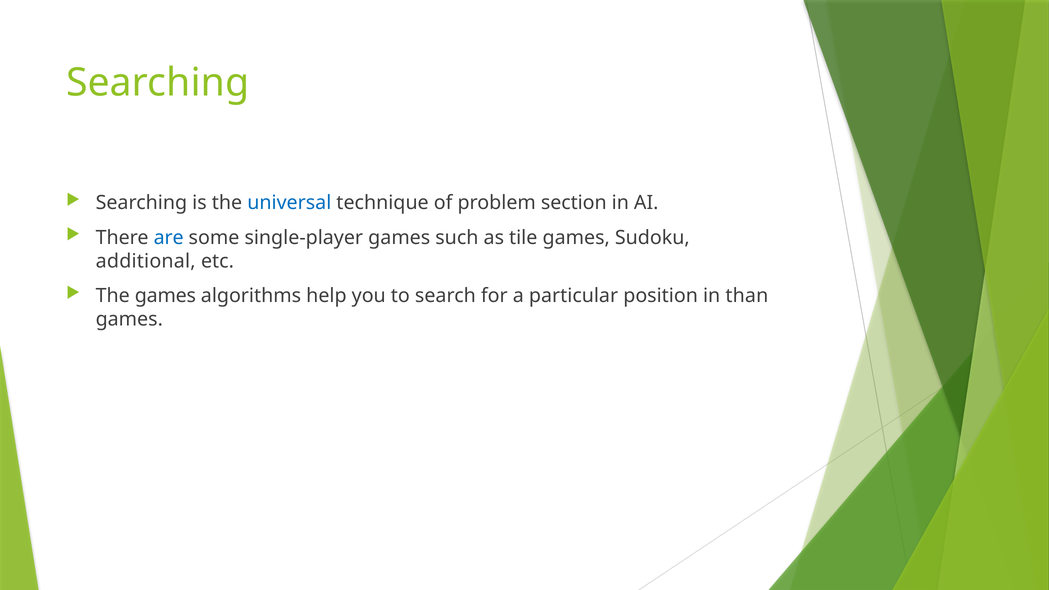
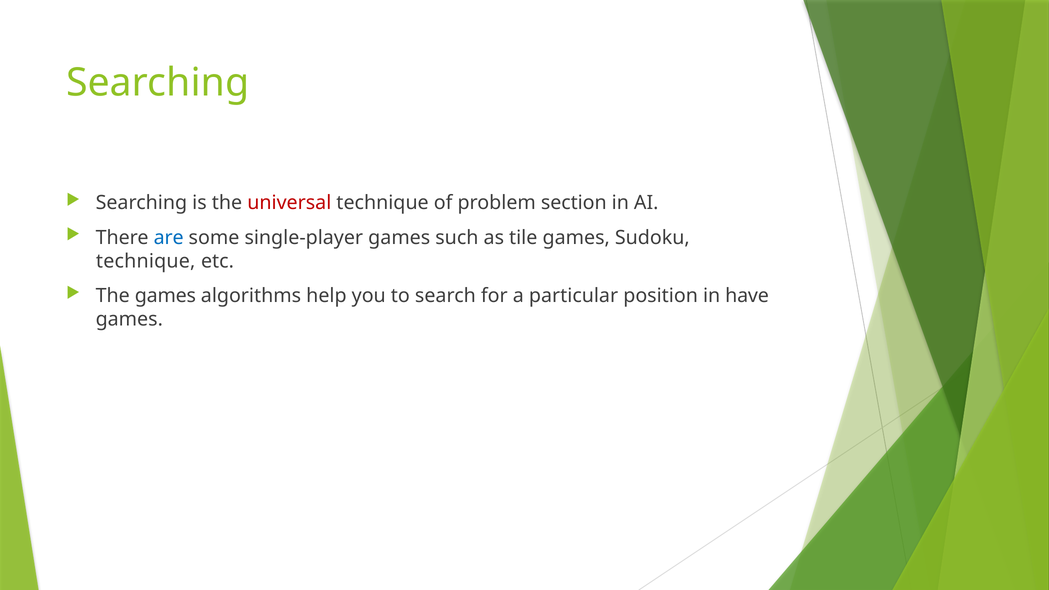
universal colour: blue -> red (289, 203)
additional: additional -> technique (146, 261)
than: than -> have (747, 296)
